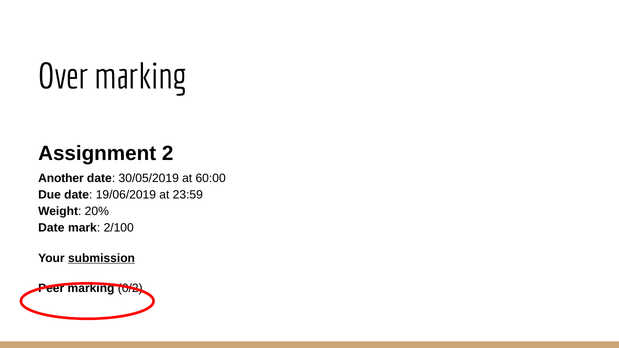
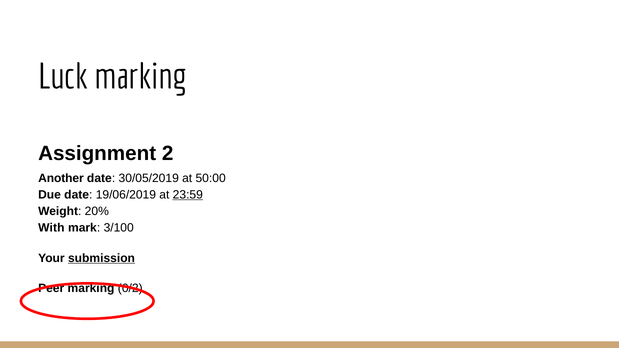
Over: Over -> Luck (63, 77)
60:00: 60:00 -> 50:00 (211, 178)
23:59 underline: none -> present (188, 195)
Date: Date -> With (51, 228)
2/100: 2/100 -> 3/100 (119, 228)
